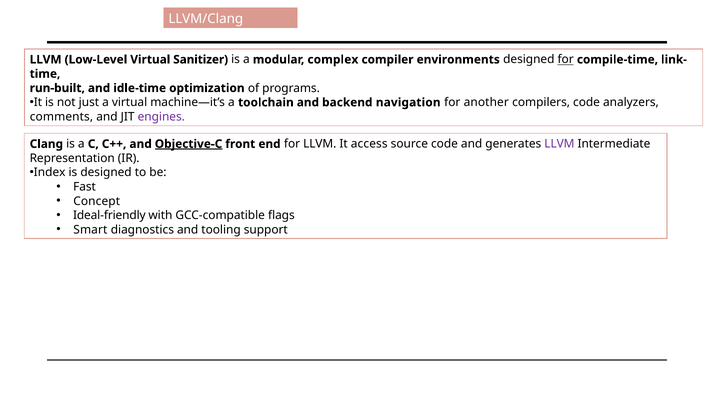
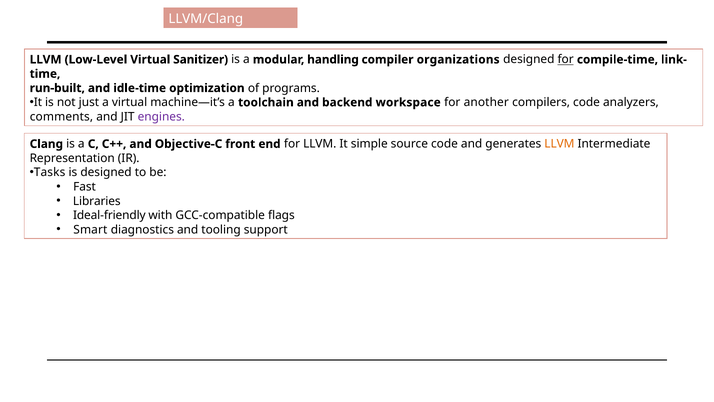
complex: complex -> handling (333, 59)
environments: environments -> organizations (458, 59)
navigation: navigation -> workspace (408, 102)
Objective-C underline: present -> none (189, 144)
access: access -> simple (369, 144)
LLVM colour: purple -> orange (559, 144)
Index: Index -> Tasks (50, 172)
Concept: Concept -> Libraries (97, 201)
